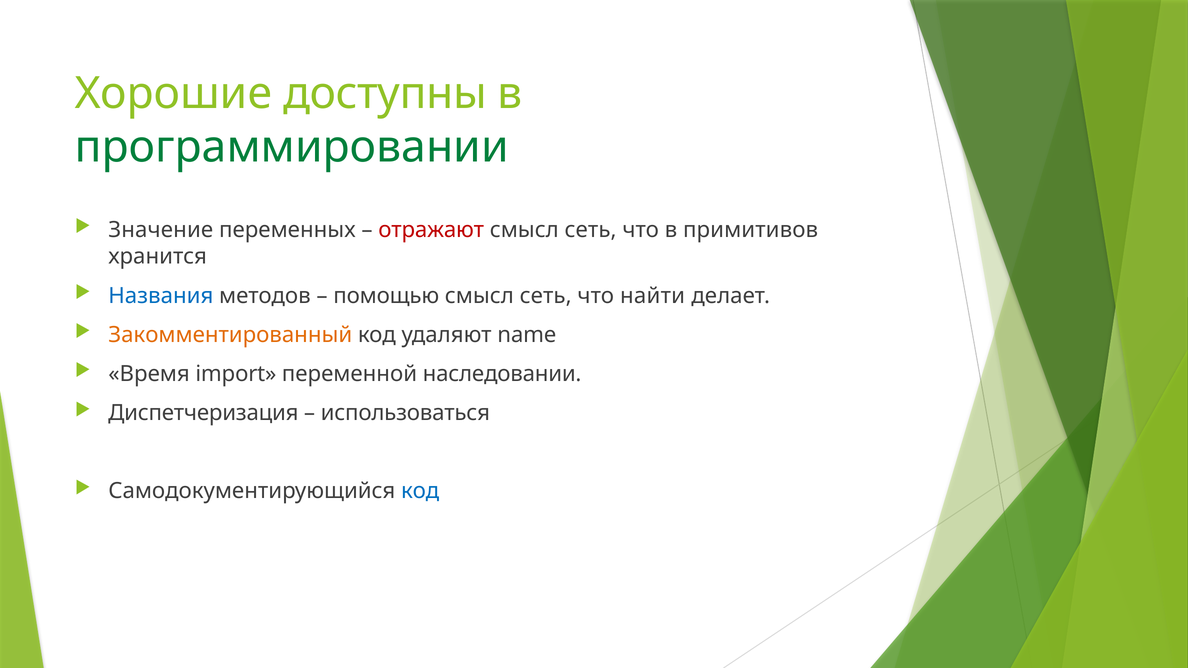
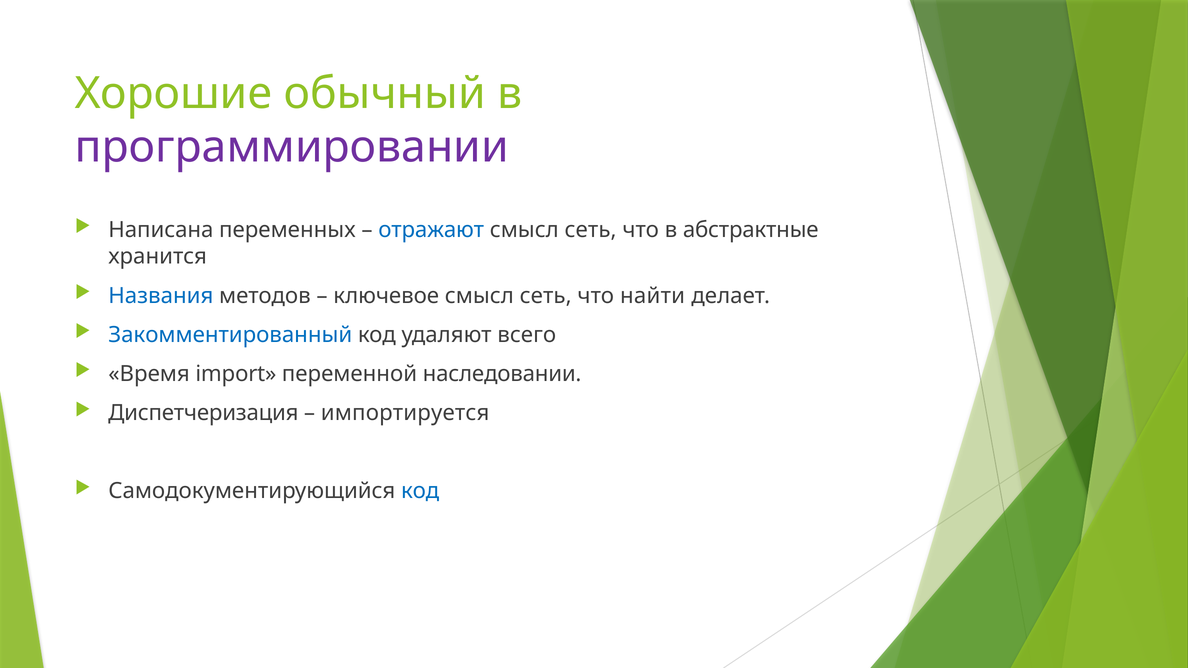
доступны: доступны -> обычный (385, 94)
программировании colour: green -> purple (292, 147)
Значение: Значение -> Написана (161, 230)
отражают colour: red -> blue (431, 230)
примитивов: примитивов -> абстрактные (751, 230)
помощью: помощью -> ключевое (386, 296)
Закомментированный colour: orange -> blue (230, 335)
name: name -> всего (527, 335)
использоваться: использоваться -> импортируется (405, 413)
